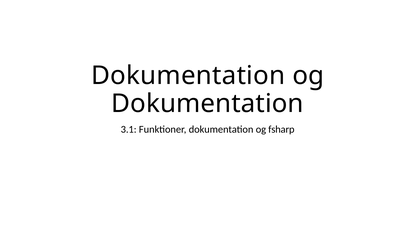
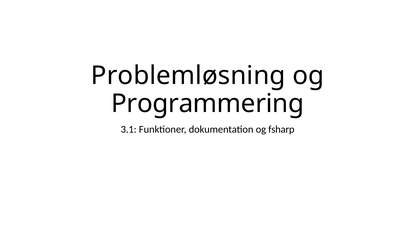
Dokumentation: Dokumentation -> Problemløsning (188, 76)
Dokumentation: Dokumentation -> Programmering (208, 104)
